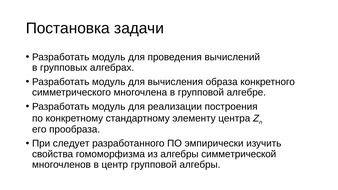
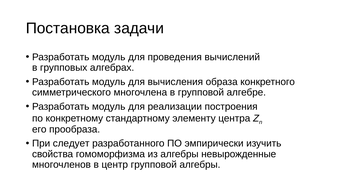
симметрической: симметрической -> невырожденные (239, 154)
